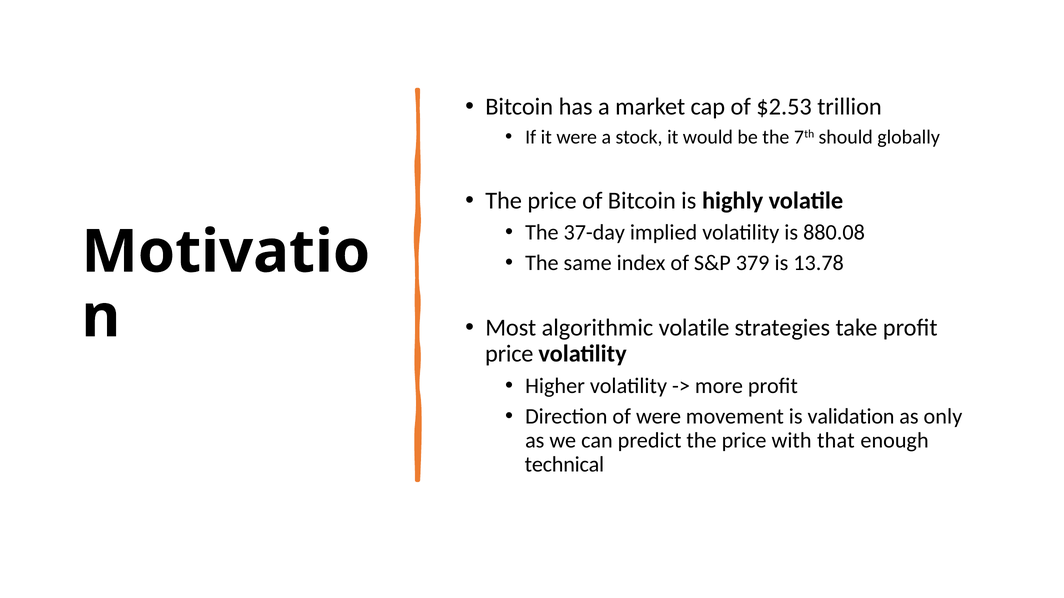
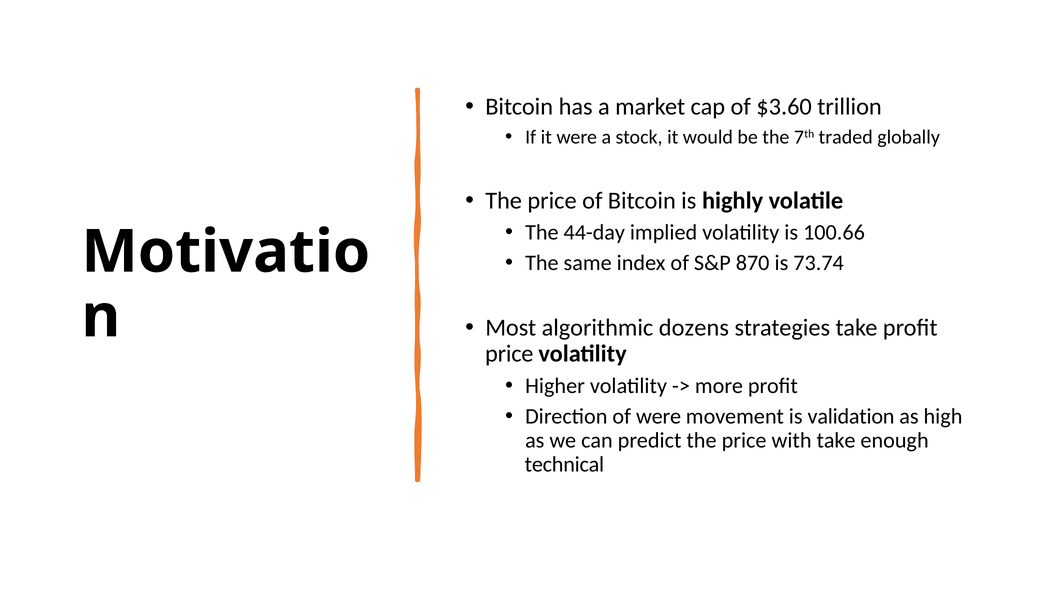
$2.53: $2.53 -> $3.60 (784, 107)
should: should -> traded (846, 137)
37-day: 37-day -> 44-day (594, 233)
880.08: 880.08 -> 100.66 (834, 233)
379: 379 -> 870 (753, 263)
13.78: 13.78 -> 73.74 (819, 263)
algorithmic volatile: volatile -> dozens (694, 328)
only: only -> high (943, 417)
with that: that -> take (836, 441)
